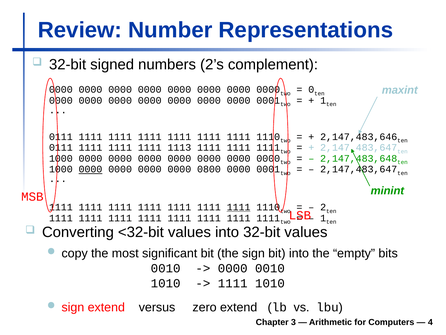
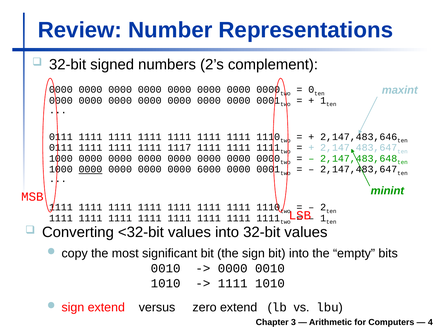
1113: 1113 -> 1117 (179, 147)
0800: 0800 -> 6000 (209, 169)
1111 underline: present -> none (239, 207)
